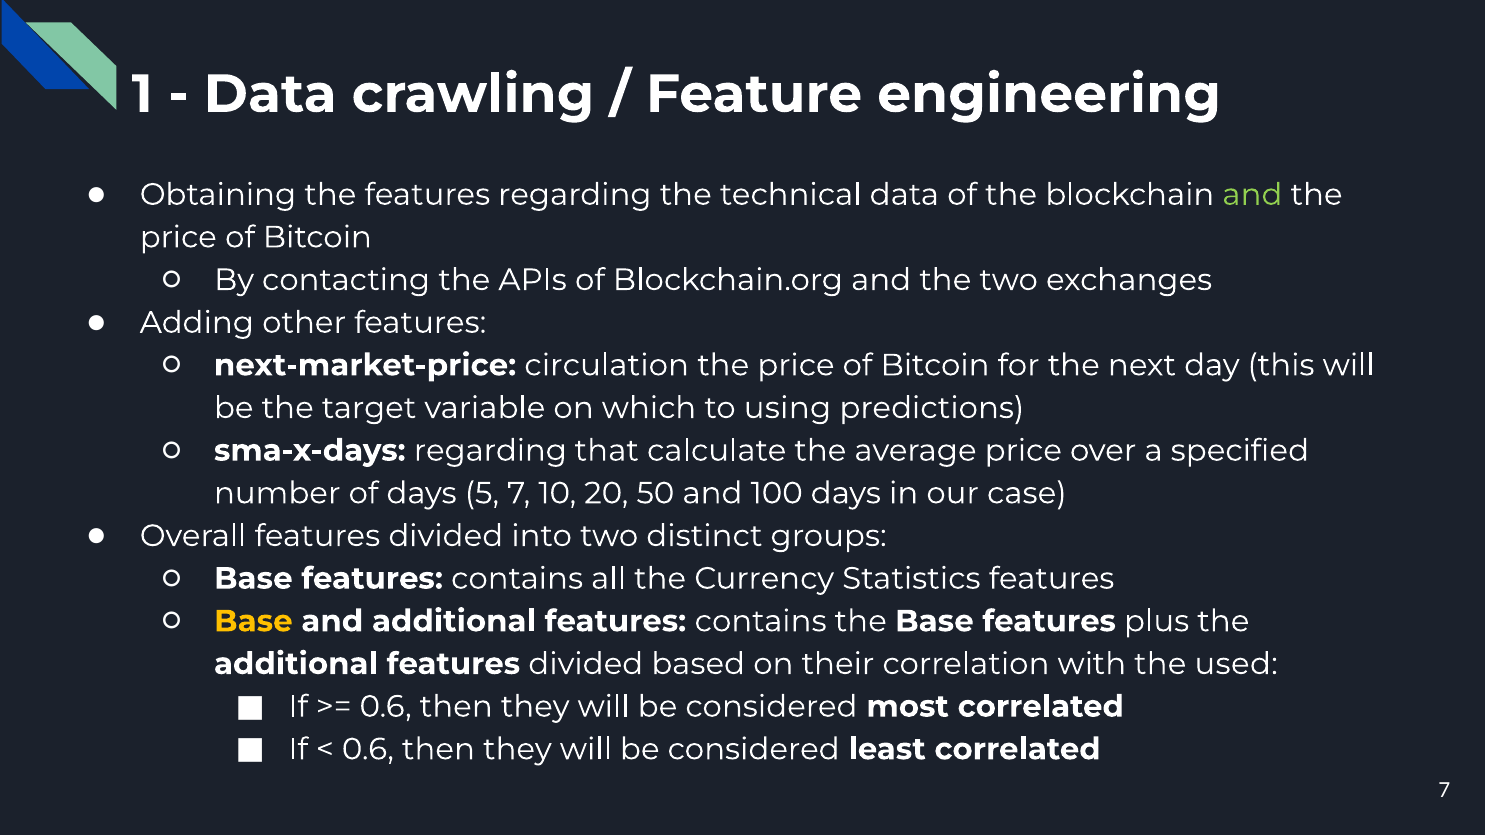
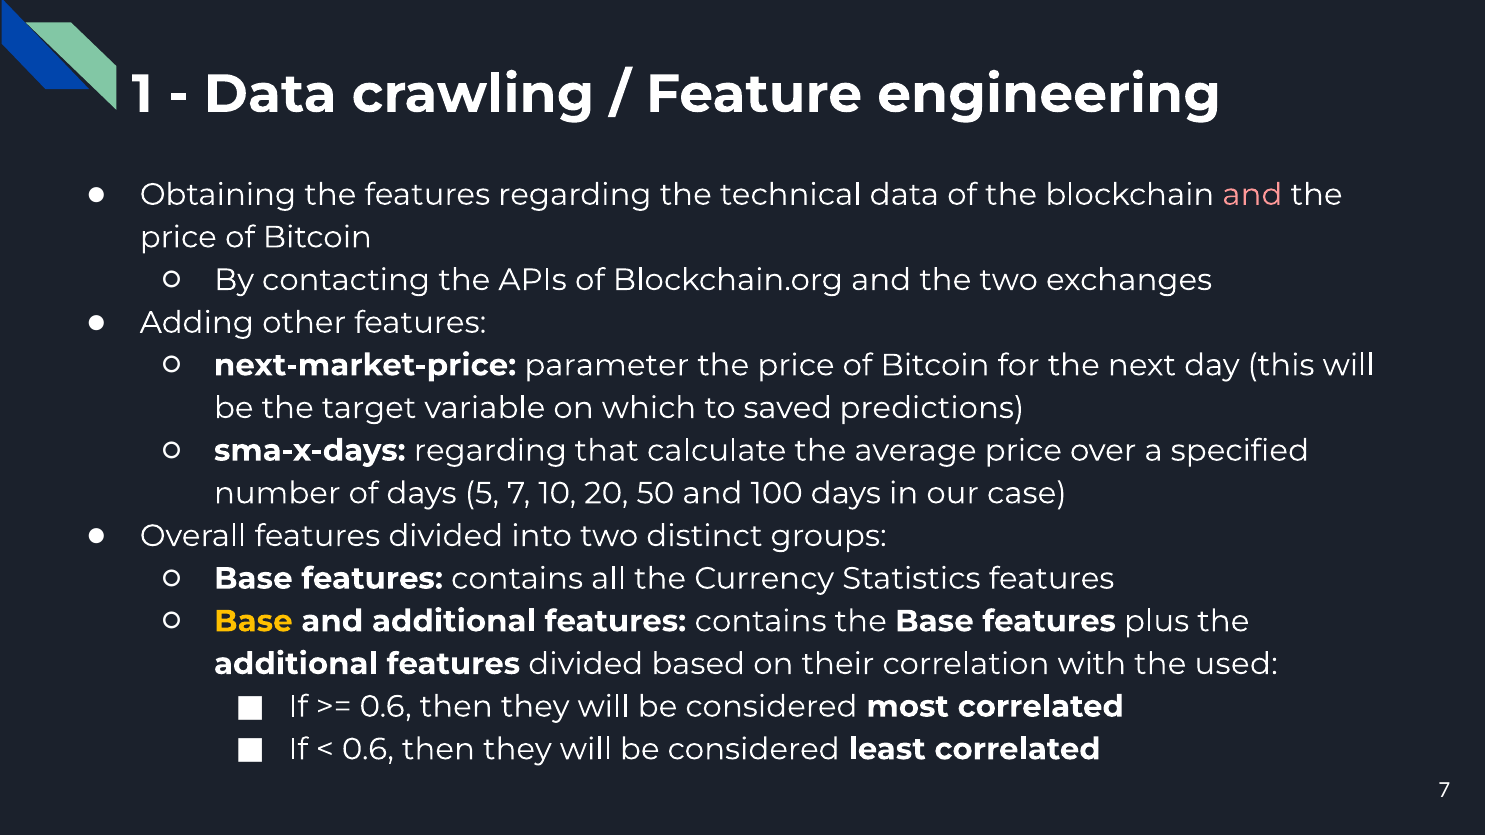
and colour: light green -> pink (1252, 195)
circulation: circulation -> parameter (607, 365)
using: using -> saved (788, 408)
